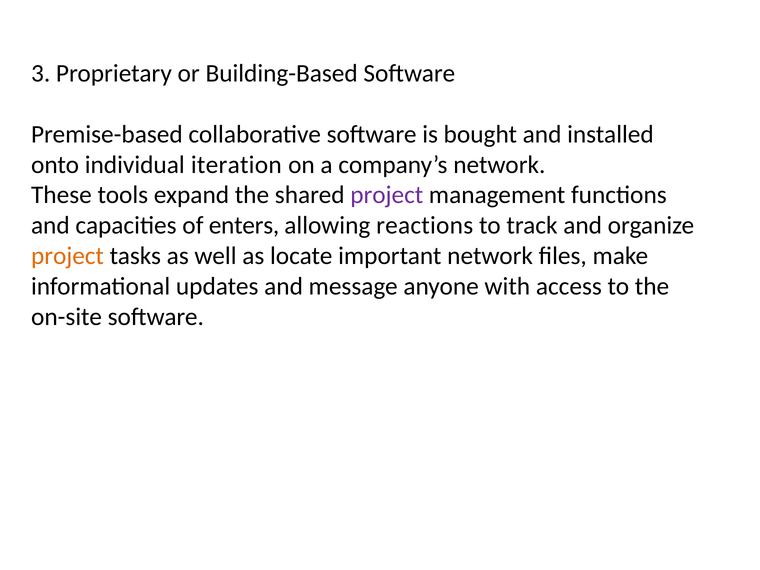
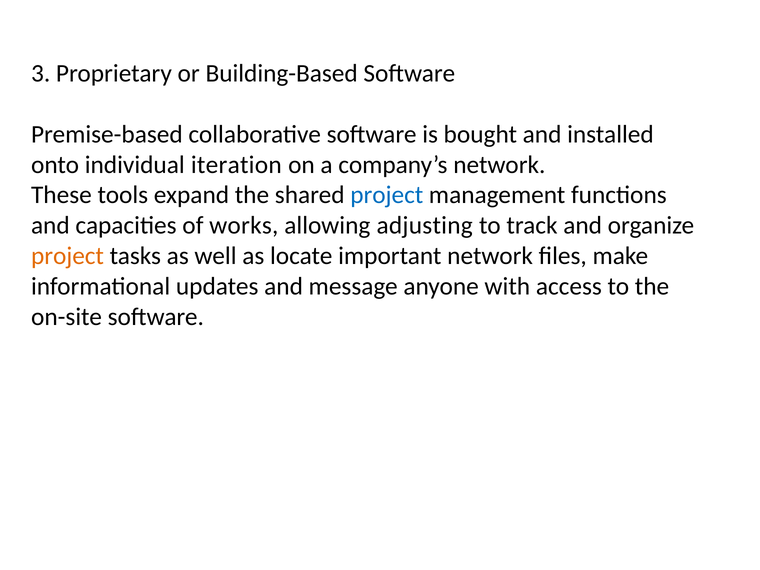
project colour: purple -> blue (387, 195)
enters: enters -> works (244, 225)
reactions: reactions -> adjusting (425, 225)
